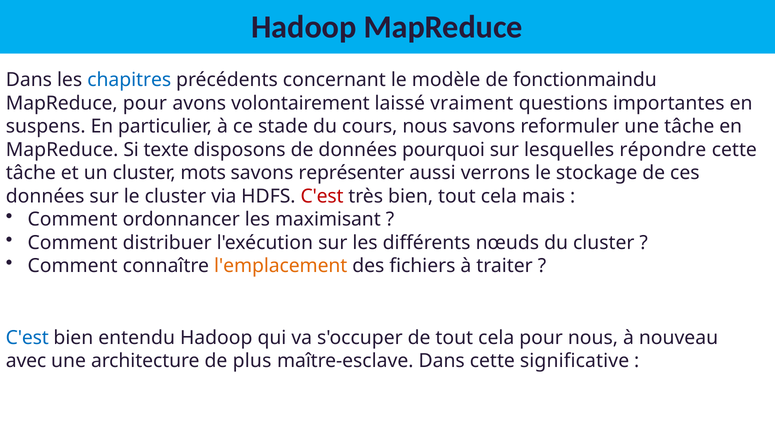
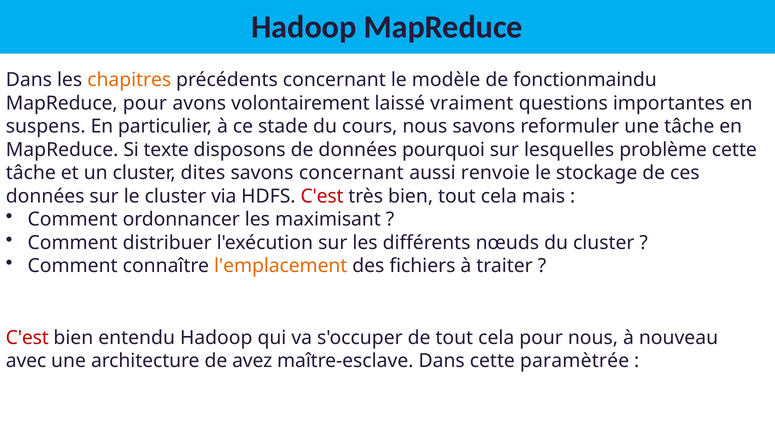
chapitres colour: blue -> orange (129, 80)
répondre: répondre -> problème (663, 150)
mots: mots -> dites (203, 173)
savons représenter: représenter -> concernant (351, 173)
verrons: verrons -> renvoie (495, 173)
C'est colour: blue -> red (27, 338)
plus: plus -> avez (252, 361)
significative: significative -> paramètrée (575, 361)
